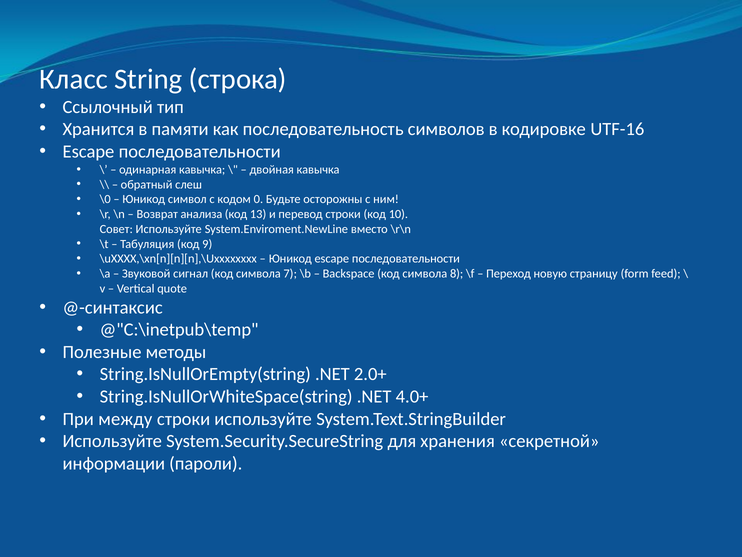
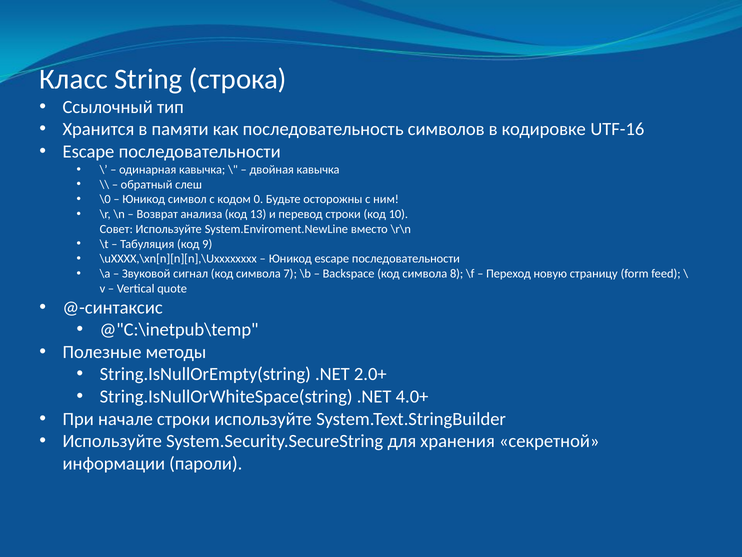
между: между -> начале (125, 419)
